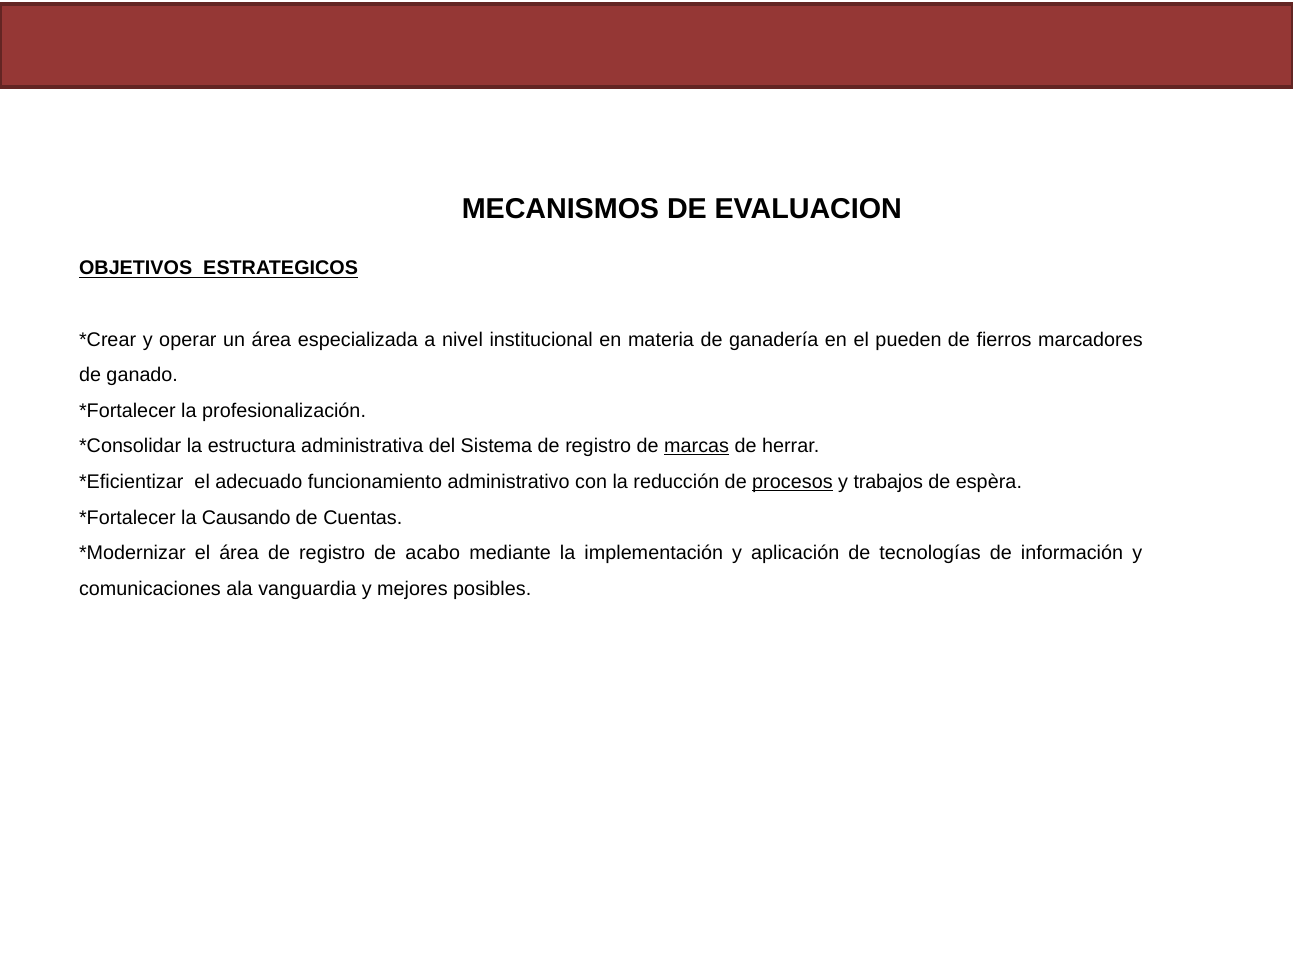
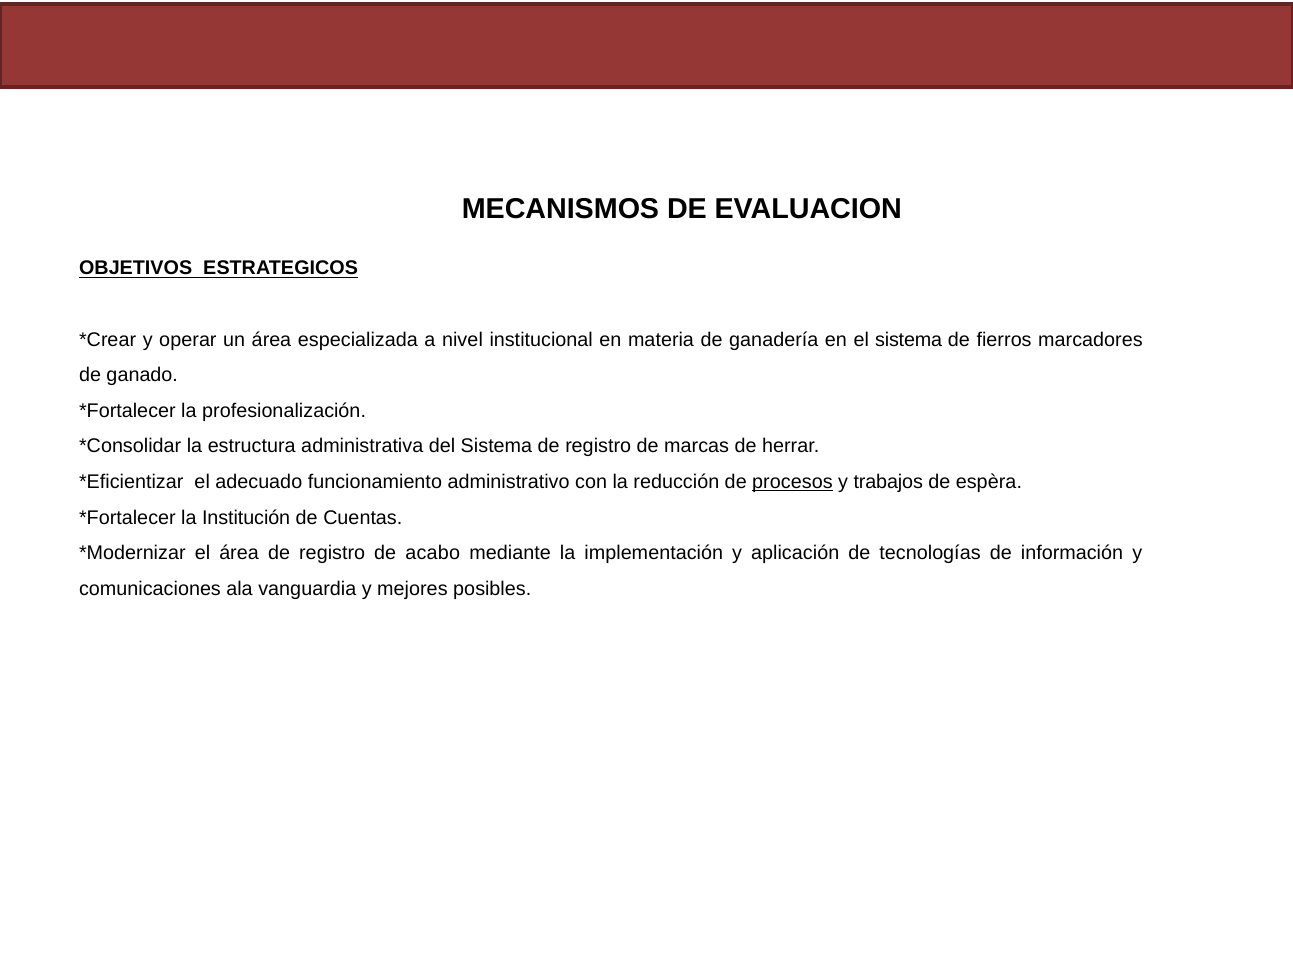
el pueden: pueden -> sistema (909, 340)
marcas underline: present -> none (697, 446)
Causando: Causando -> Institución (246, 517)
